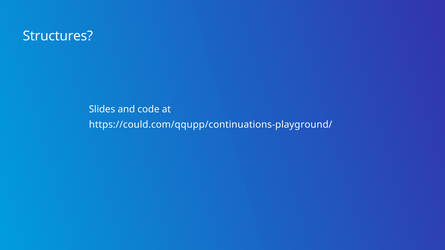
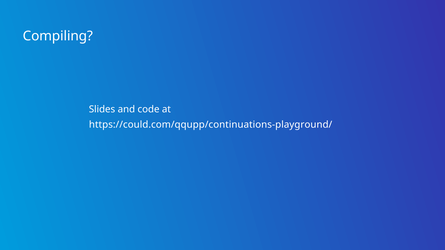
Structures: Structures -> Compiling (58, 36)
